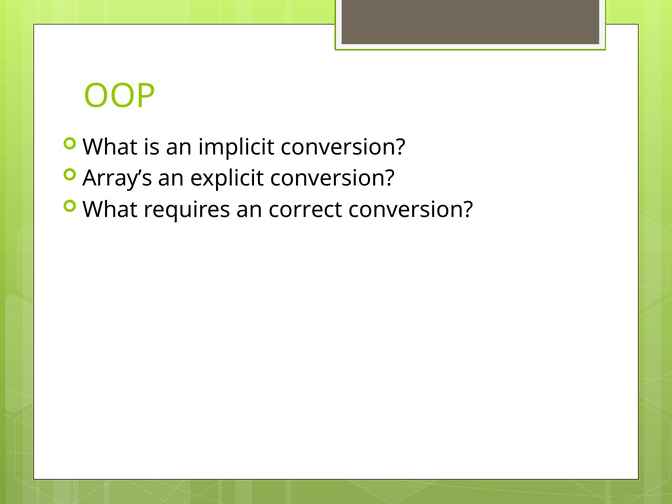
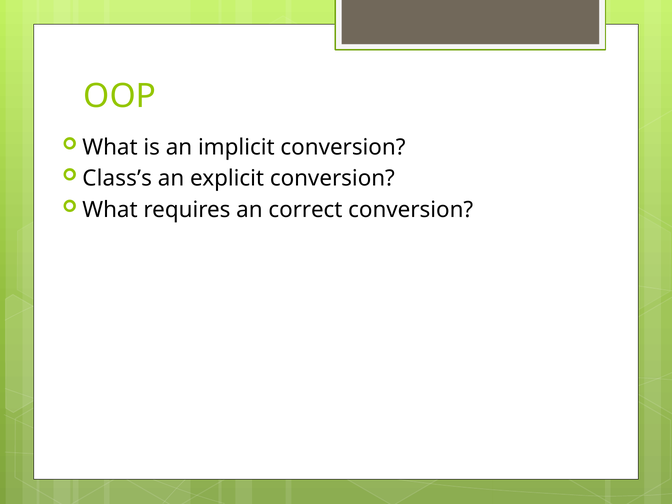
Array’s: Array’s -> Class’s (117, 179)
